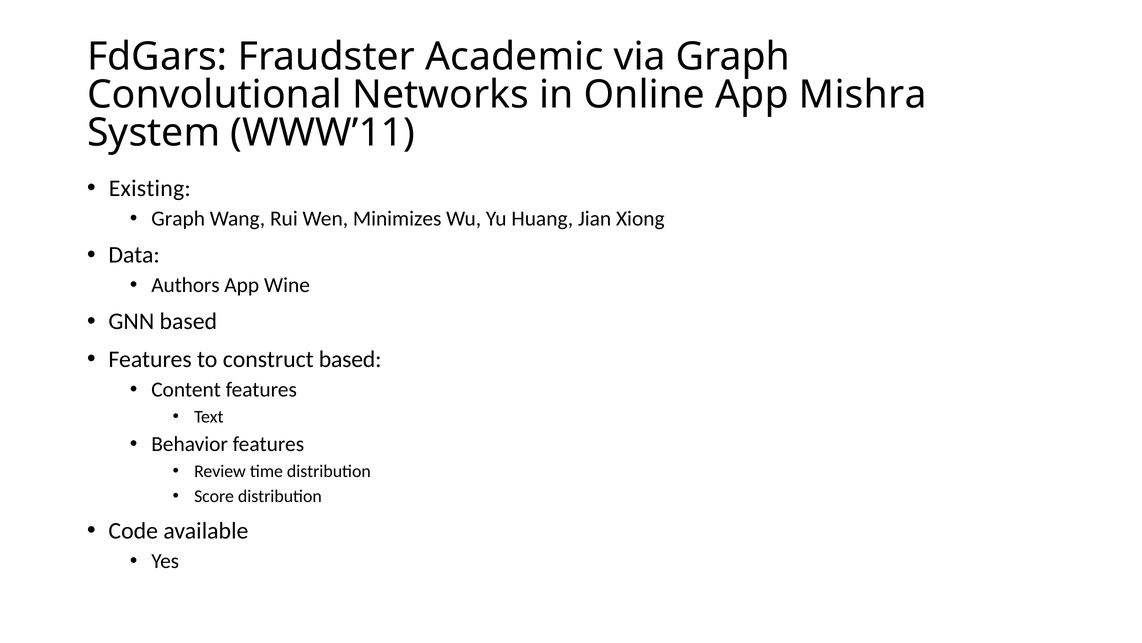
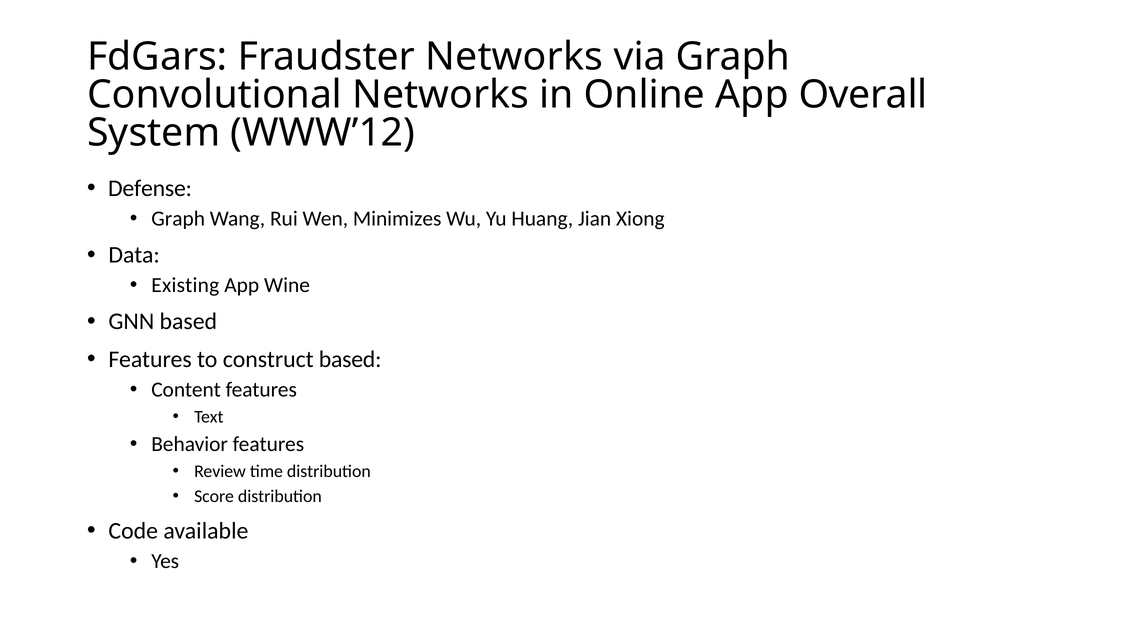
Fraudster Academic: Academic -> Networks (514, 57)
Mishra: Mishra -> Overall (863, 95)
WWW’11: WWW’11 -> WWW’12 (323, 133)
Existing: Existing -> Defense (150, 188)
Authors: Authors -> Existing (185, 285)
